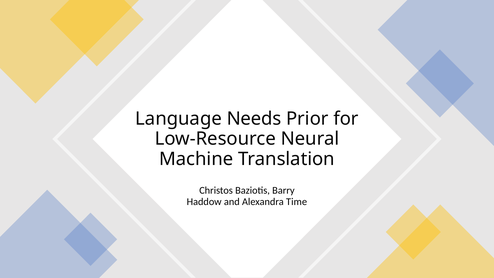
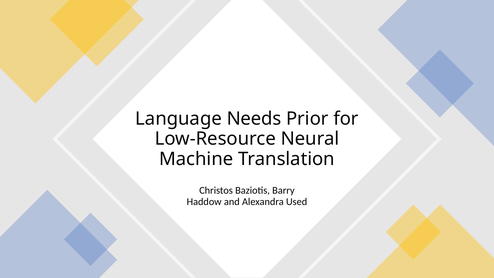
Time: Time -> Used (297, 202)
